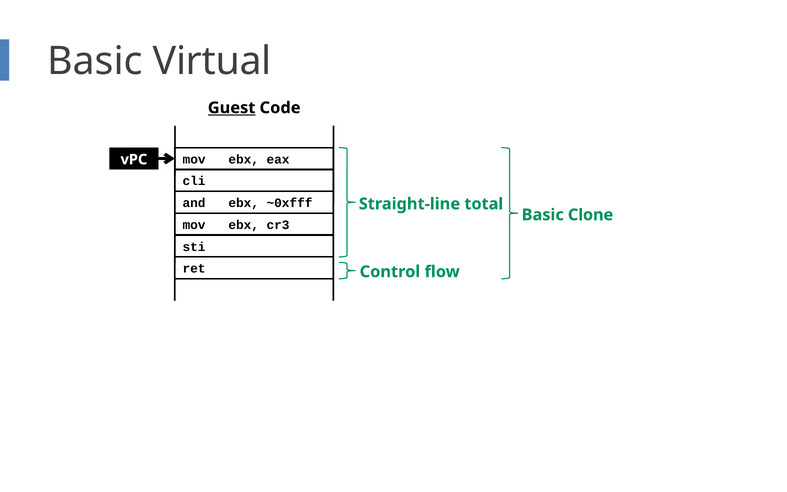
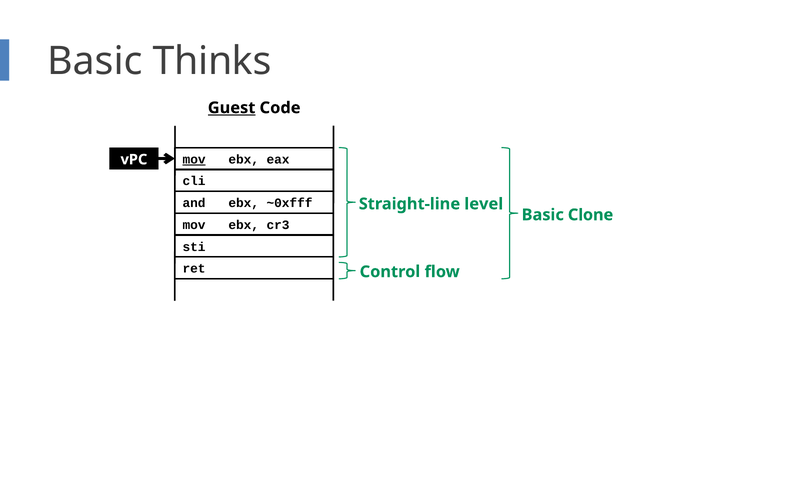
Virtual: Virtual -> Thinks (212, 61)
mov underline: none -> present (194, 159)
total: total -> level (484, 204)
